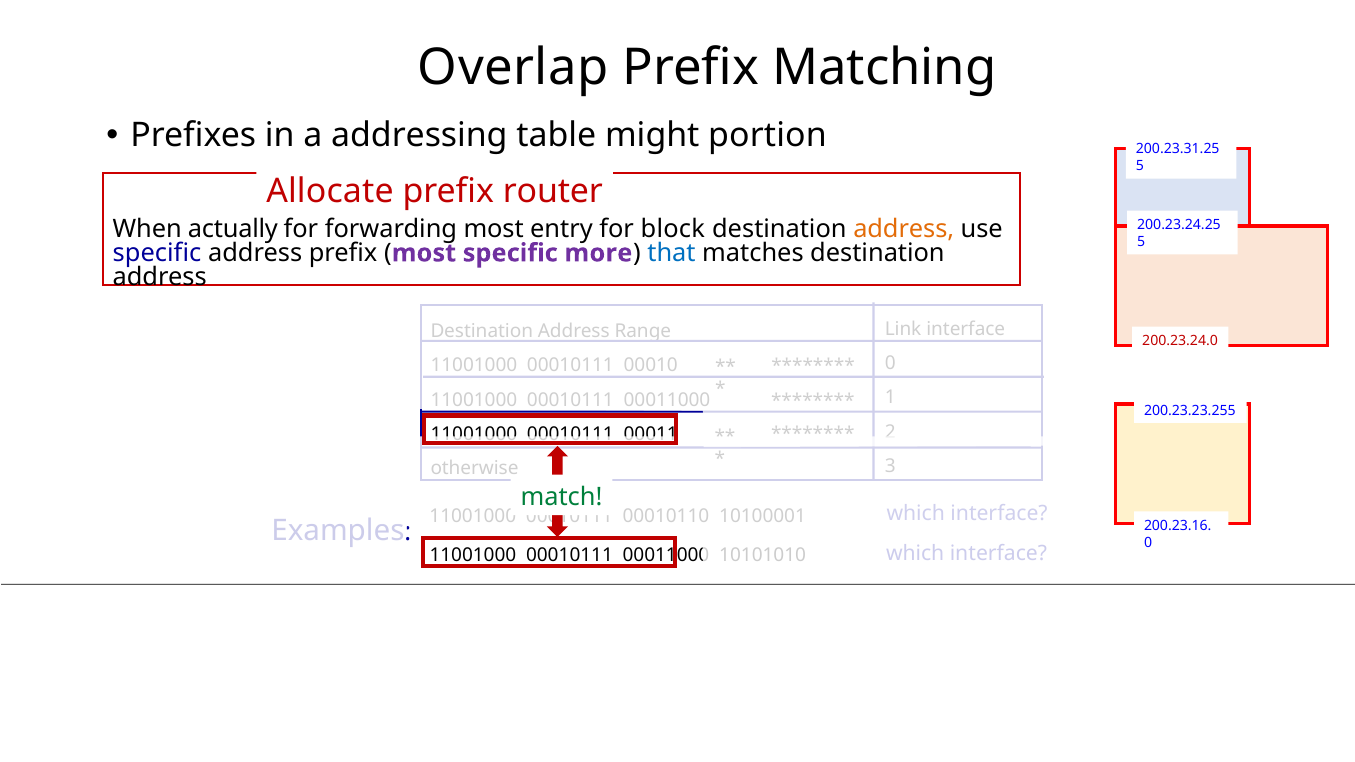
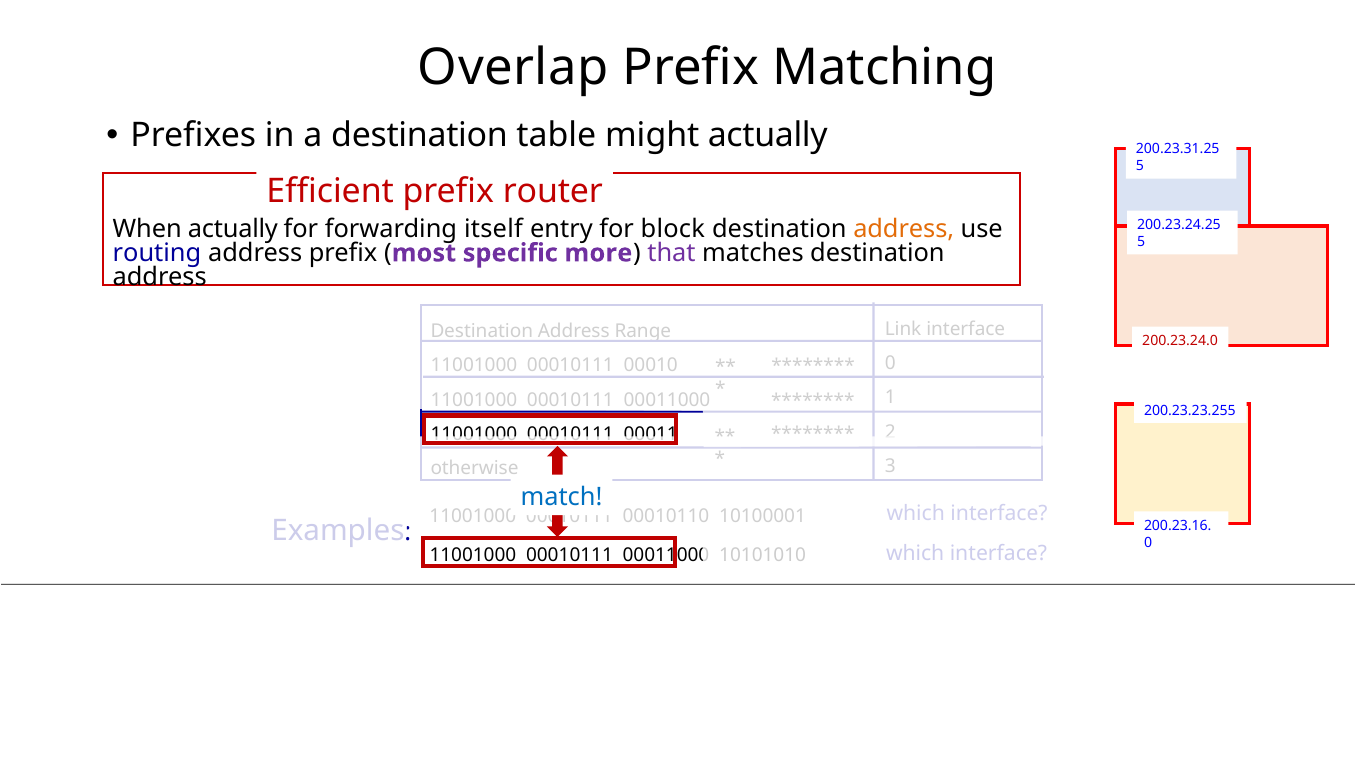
a addressing: addressing -> destination (420, 135)
might portion: portion -> actually (768, 135)
Allocate: Allocate -> Efficient (330, 191)
forwarding most: most -> itself (493, 229)
specific: specific -> routing (157, 253)
that colour: blue -> purple (672, 253)
match colour: green -> blue (562, 497)
